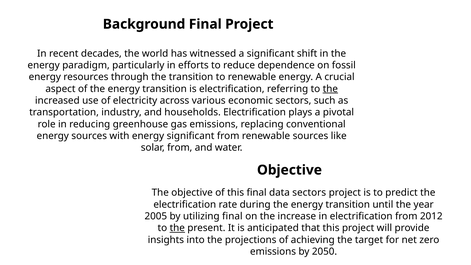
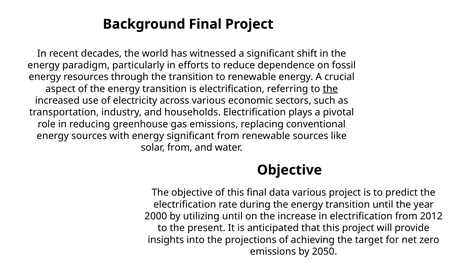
data sectors: sectors -> various (309, 193)
2005: 2005 -> 2000 (156, 216)
utilizing final: final -> until (232, 216)
the underline: present -> none (177, 228)
